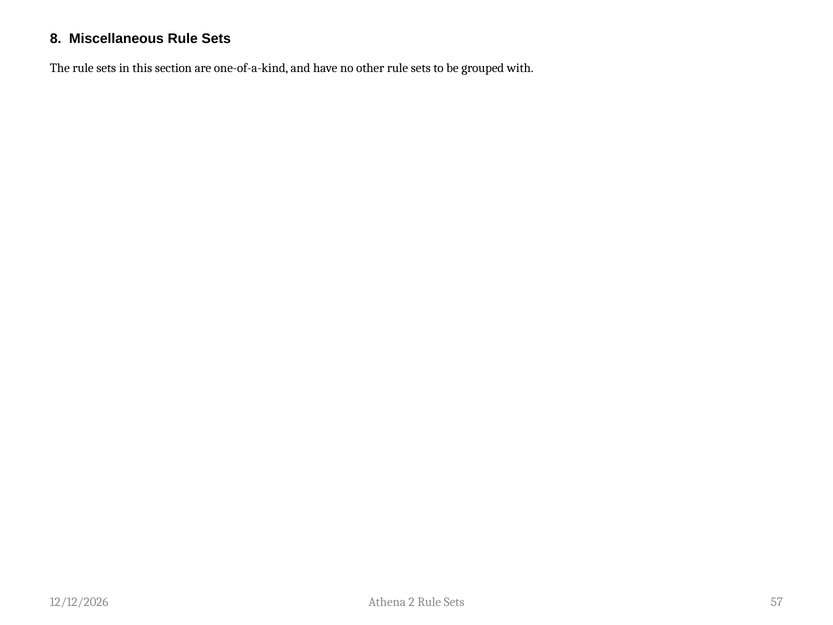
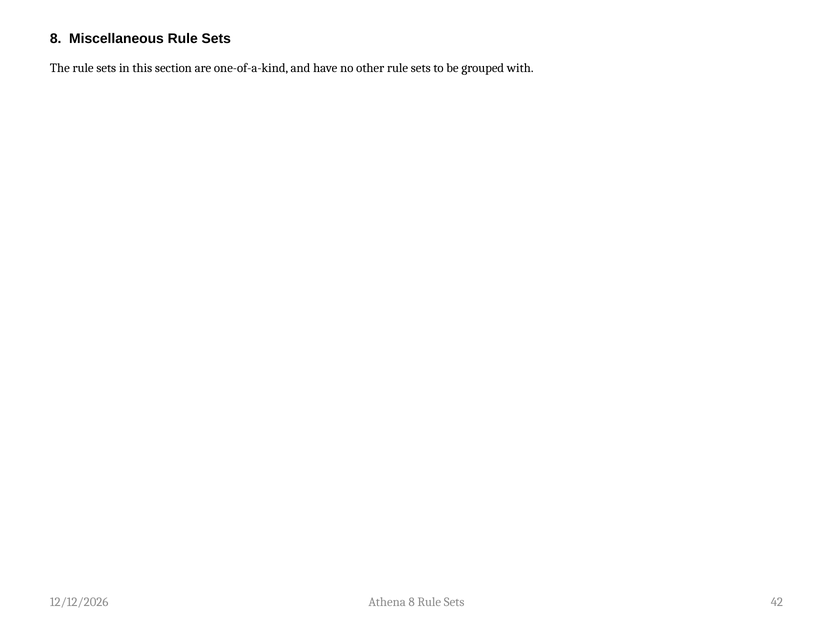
Athena 2: 2 -> 8 (412, 602)
57: 57 -> 42 (777, 602)
